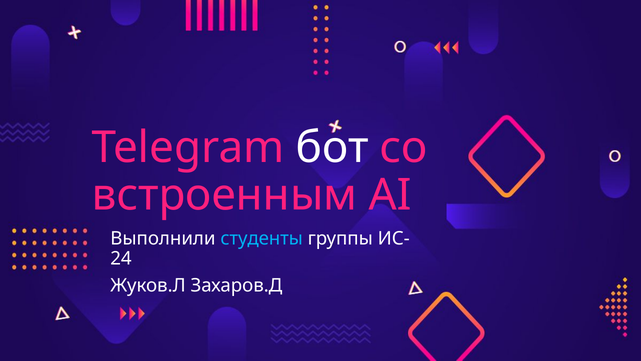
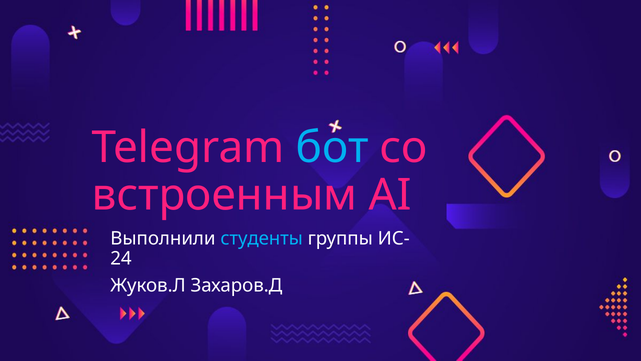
бот colour: white -> light blue (332, 148)
